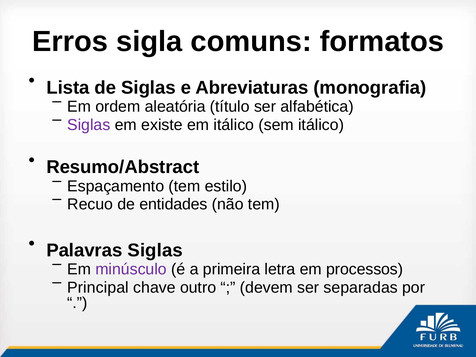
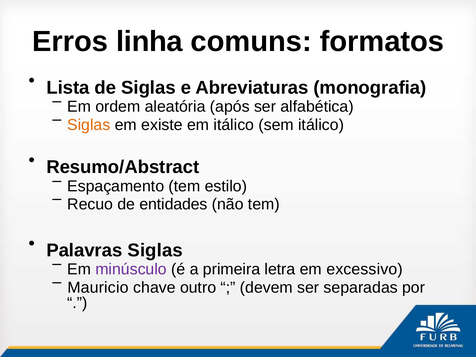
sigla: sigla -> linha (150, 42)
título: título -> após (230, 107)
Siglas colour: purple -> orange (89, 125)
processos: processos -> excessivo (365, 269)
Principal: Principal -> Mauricio (98, 288)
